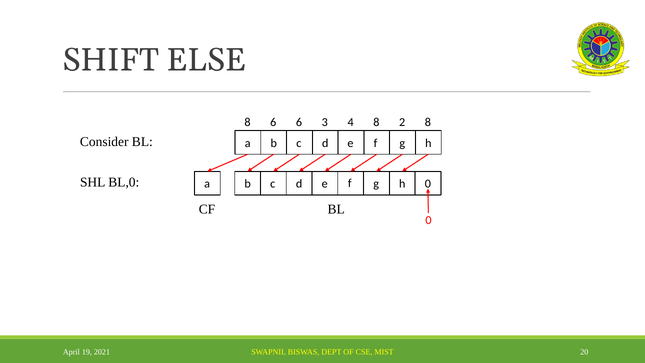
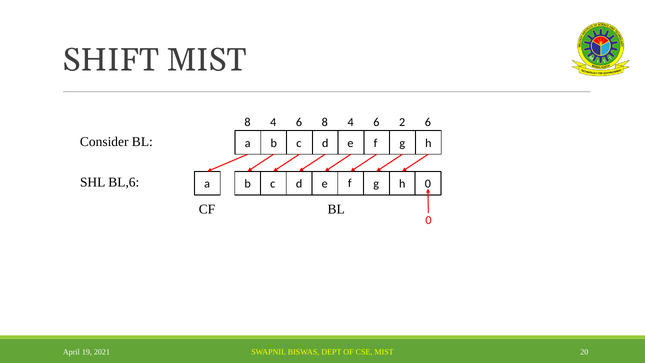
SHIFT ELSE: ELSE -> MIST (207, 60)
6: 6 -> 4 (273, 122)
6 3: 3 -> 8 (325, 122)
8: 8 -> 6 (376, 122)
2 8: 8 -> 6 (428, 122)
BL,0: BL,0 -> BL,6 (124, 182)
